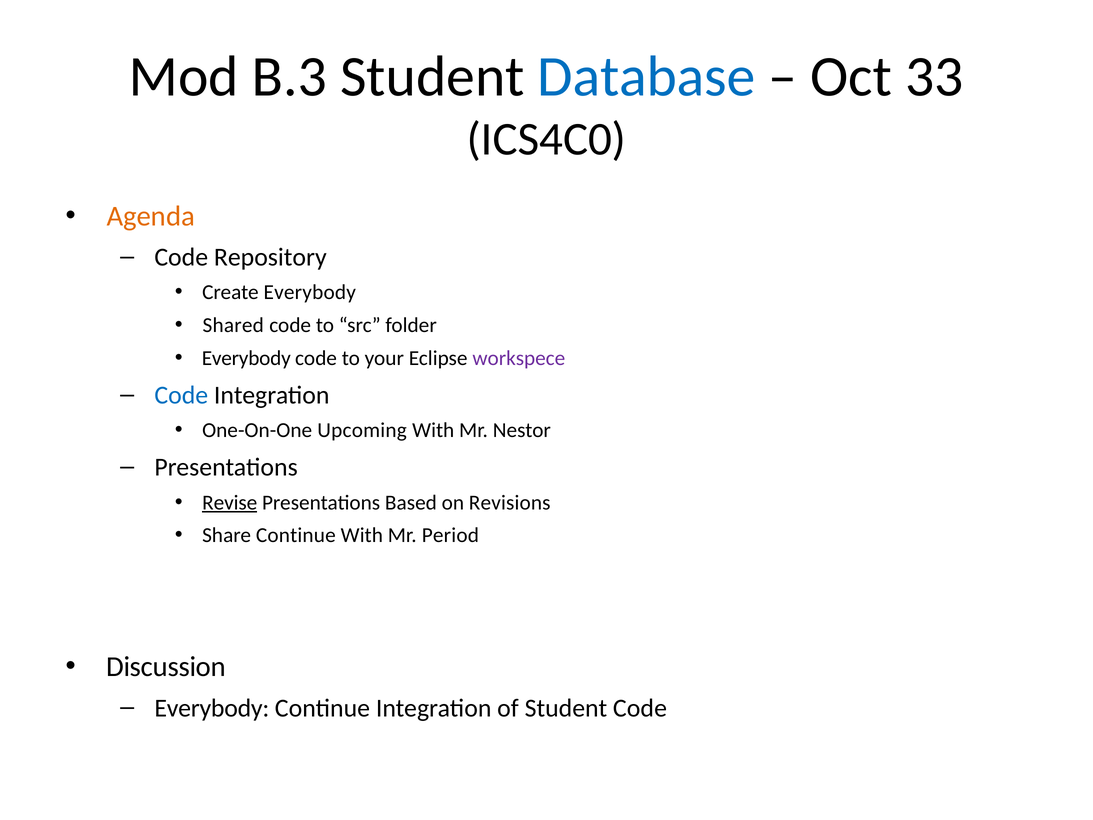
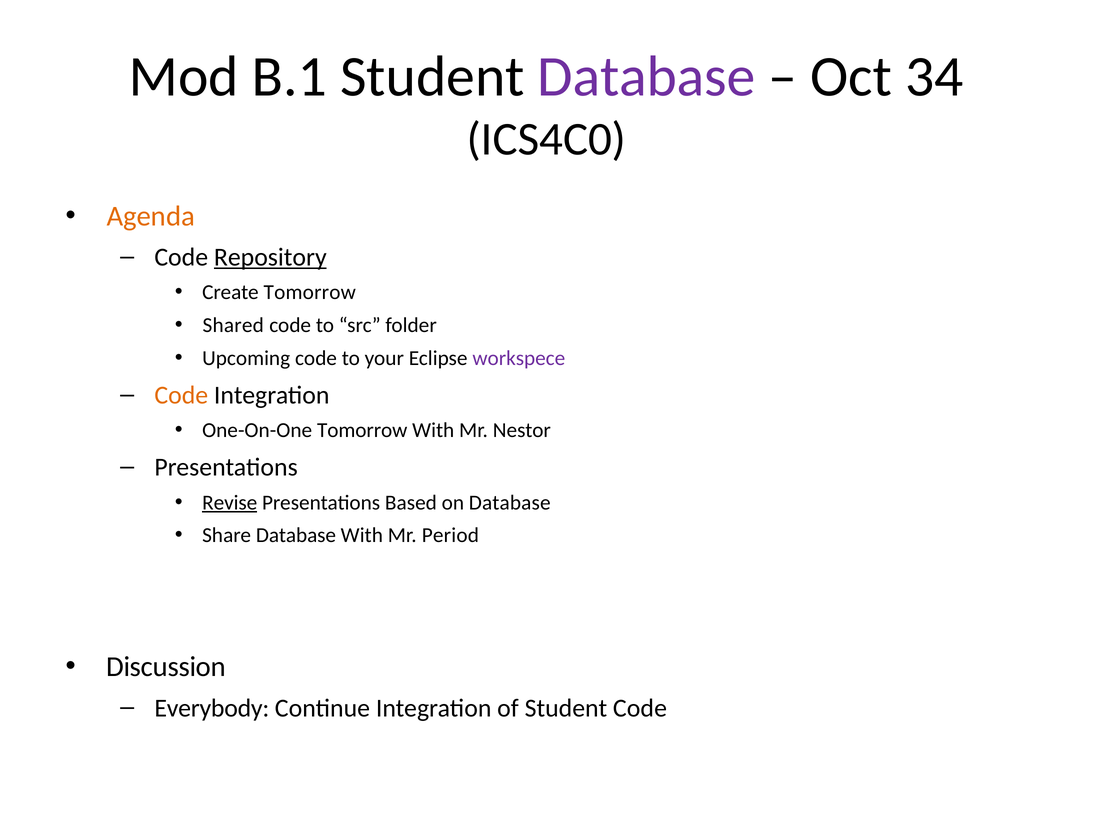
B.3: B.3 -> B.1 (289, 77)
Database colour: blue -> purple (646, 77)
33: 33 -> 34 (934, 77)
Repository underline: none -> present (270, 257)
Create Everybody: Everybody -> Tomorrow (310, 292)
Everybody: Everybody -> Upcoming (246, 358)
Code colour: blue -> orange (181, 395)
One-On-One Upcoming: Upcoming -> Tomorrow (362, 430)
on Revisions: Revisions -> Database (510, 503)
Share Continue: Continue -> Database (296, 535)
